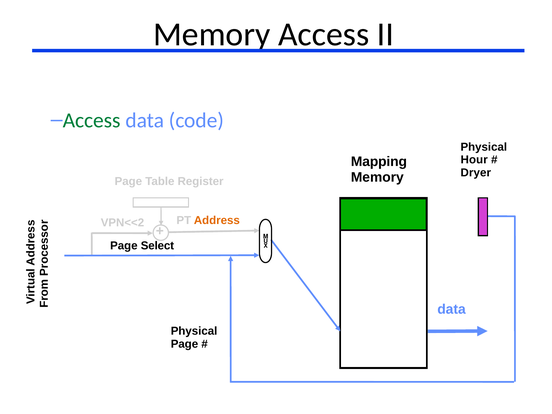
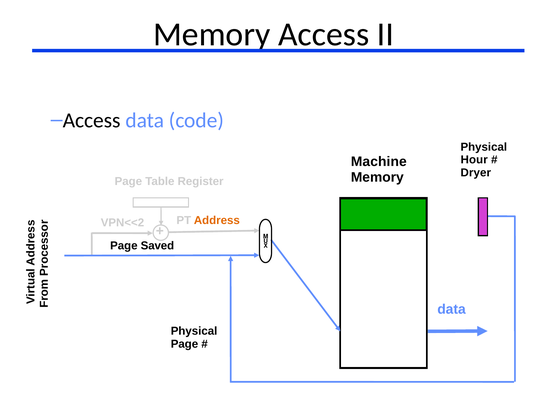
Access colour: green -> black (92, 120)
Mapping: Mapping -> Machine (379, 162)
Select: Select -> Saved (157, 246)
